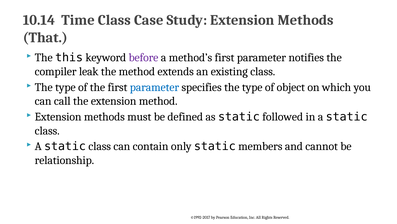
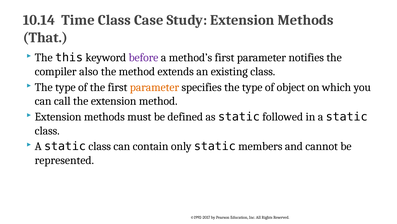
leak: leak -> also (89, 71)
parameter colour: blue -> orange (154, 87)
relationship: relationship -> represented (64, 160)
